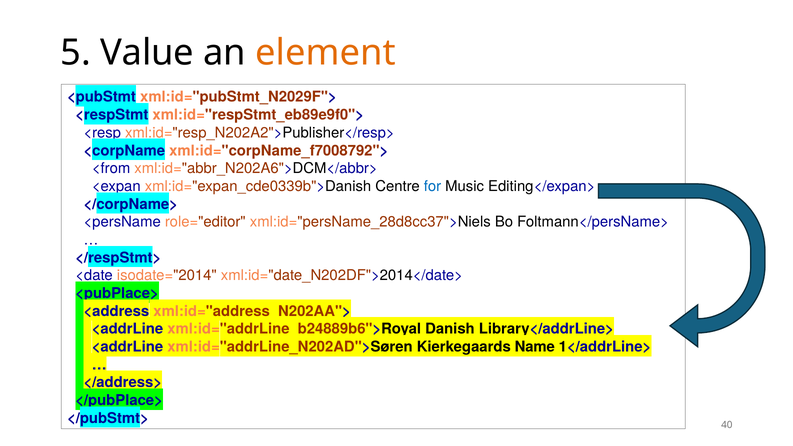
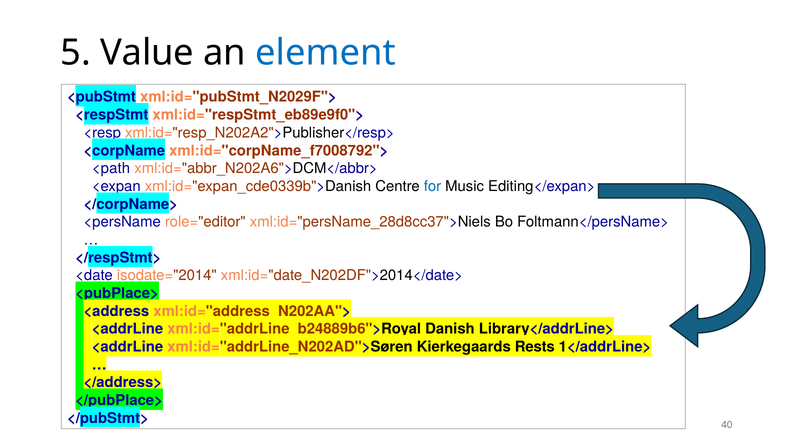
element colour: orange -> blue (325, 53)
<from: <from -> <path (111, 168)
Name: Name -> Rests (535, 347)
